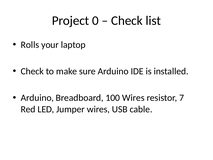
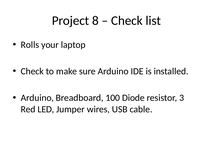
0: 0 -> 8 (95, 21)
100 Wires: Wires -> Diode (133, 98)
7: 7 -> 3 (182, 98)
